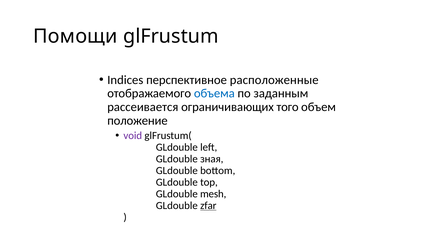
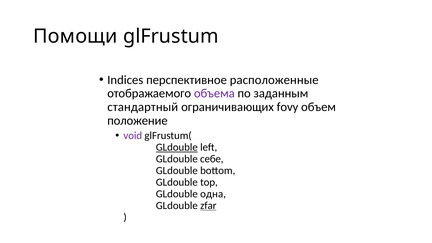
объема colour: blue -> purple (214, 93)
рассеивается: рассеивается -> стандартный (143, 107)
того: того -> fovy (288, 107)
GLdouble underline: none -> present (177, 147)
зная: зная -> себе (212, 159)
mesh: mesh -> одна (213, 194)
